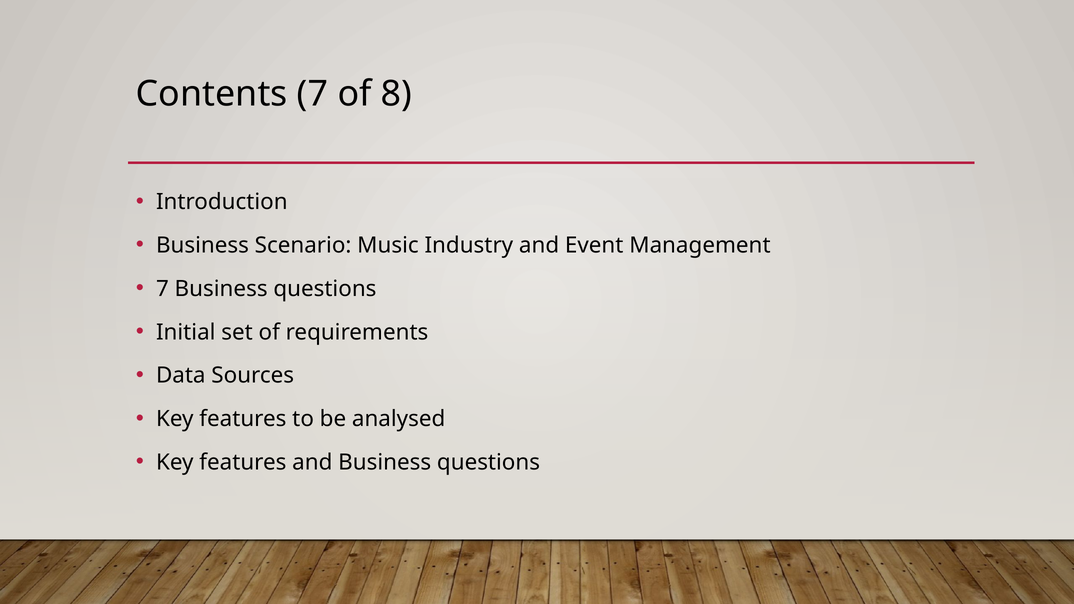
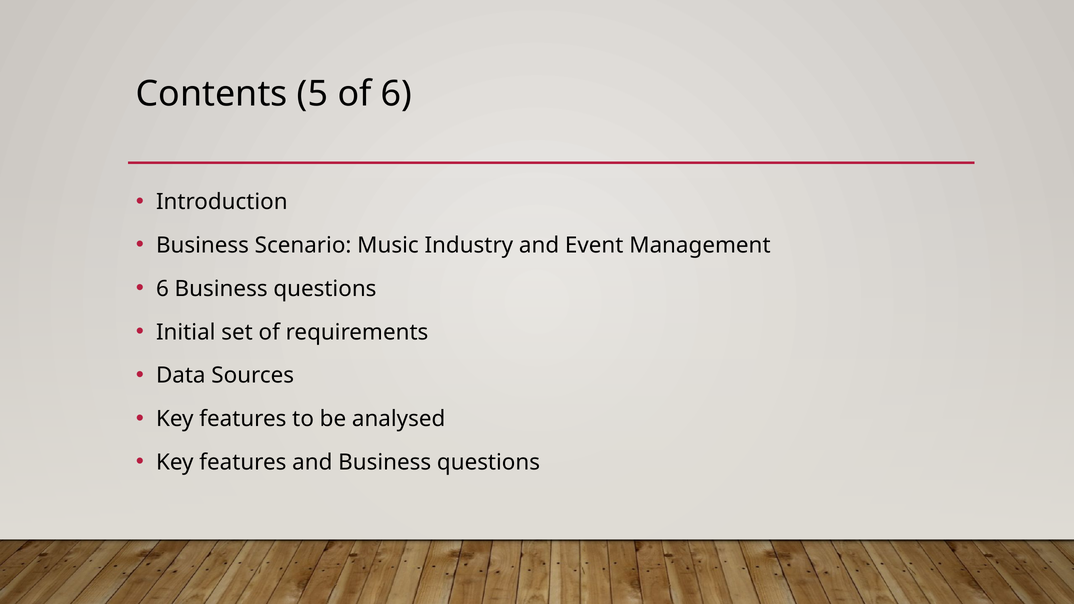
Contents 7: 7 -> 5 (313, 94)
of 8: 8 -> 6 (396, 94)
7: 7 -> 6 (162, 289)
